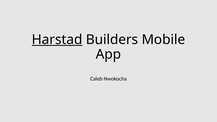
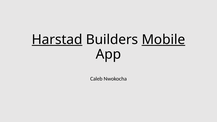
Mobile underline: none -> present (163, 40)
